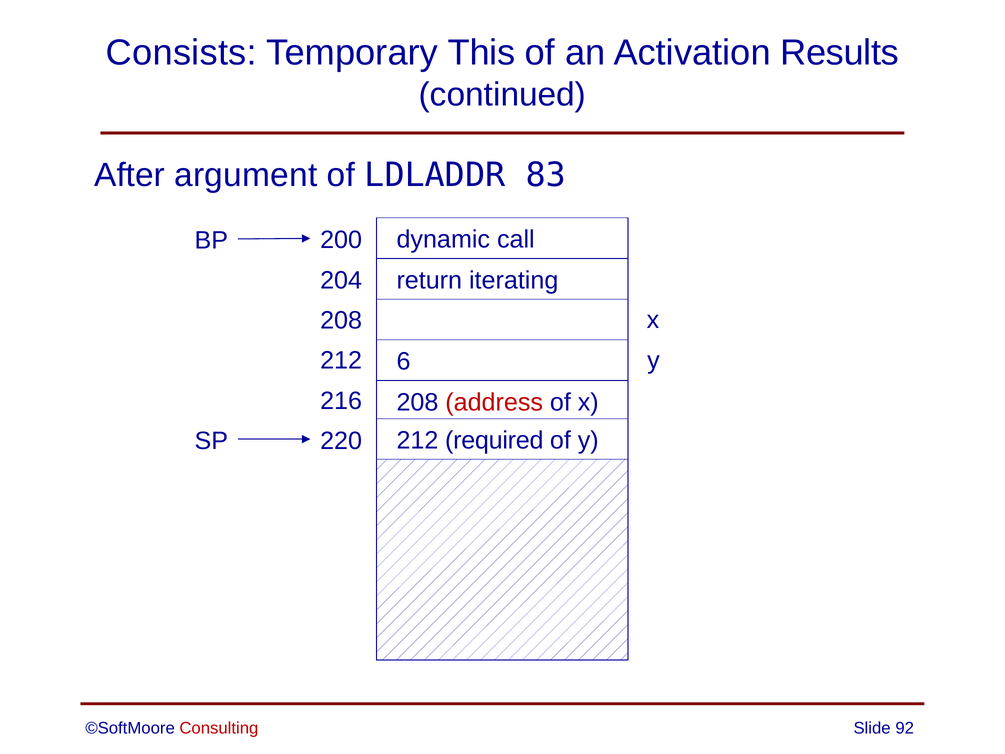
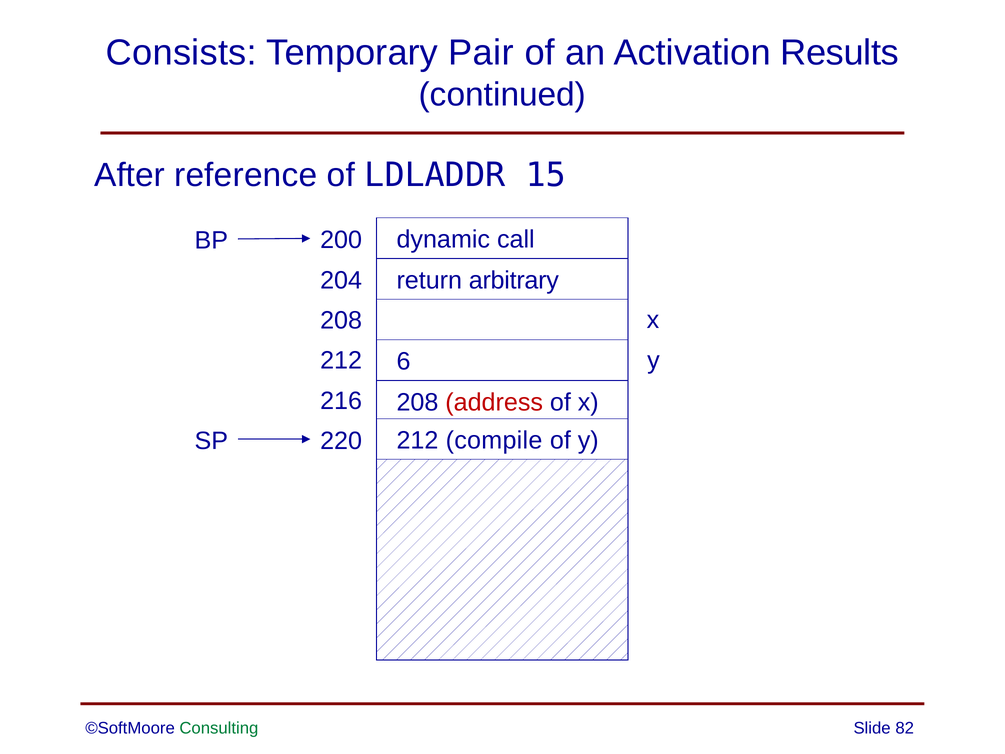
This: This -> Pair (481, 53)
argument: argument -> reference (246, 175)
83: 83 -> 15 (546, 175)
iterating: iterating -> arbitrary (514, 280)
required: required -> compile (494, 440)
Consulting colour: red -> green (219, 728)
92: 92 -> 82 (905, 728)
